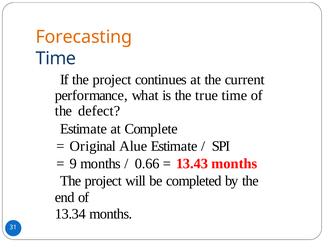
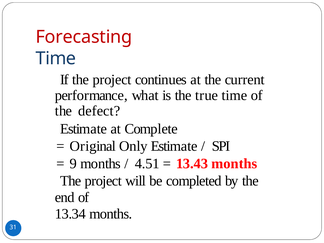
Forecasting colour: orange -> red (84, 37)
Alue: Alue -> Only (133, 146)
0.66: 0.66 -> 4.51 (147, 164)
